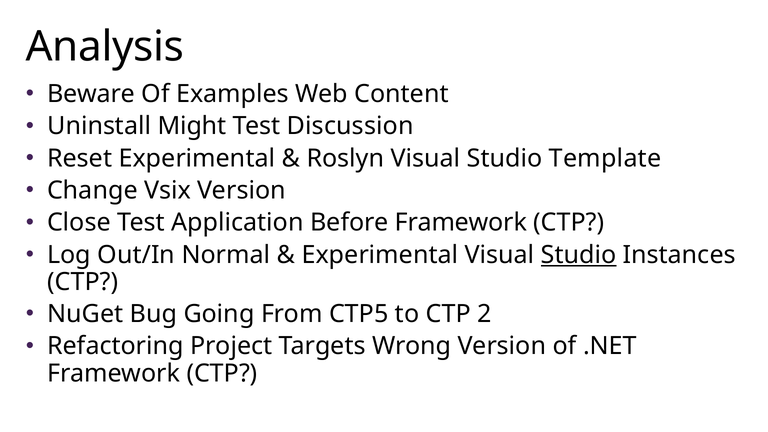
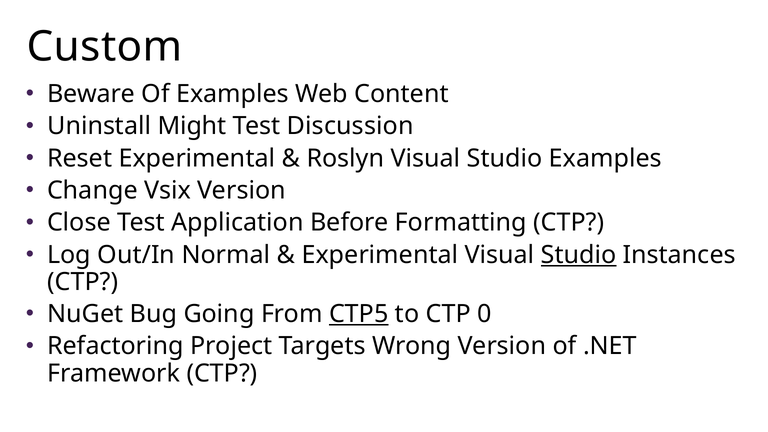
Analysis: Analysis -> Custom (104, 47)
Studio Template: Template -> Examples (605, 158)
Before Framework: Framework -> Formatting (461, 223)
CTP5 underline: none -> present (359, 314)
2: 2 -> 0 (484, 314)
